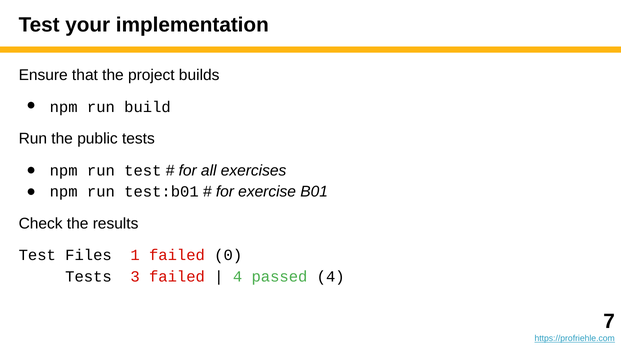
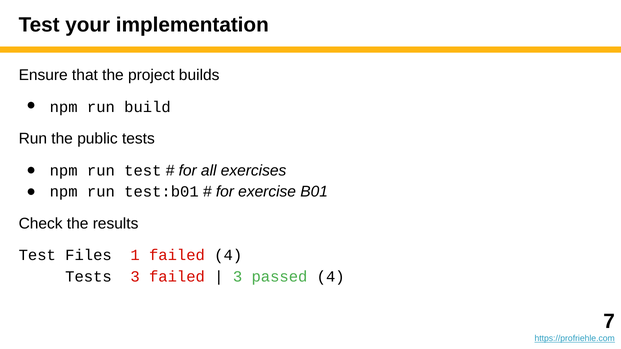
failed 0: 0 -> 4 (228, 256)
4: 4 -> 3 (238, 277)
